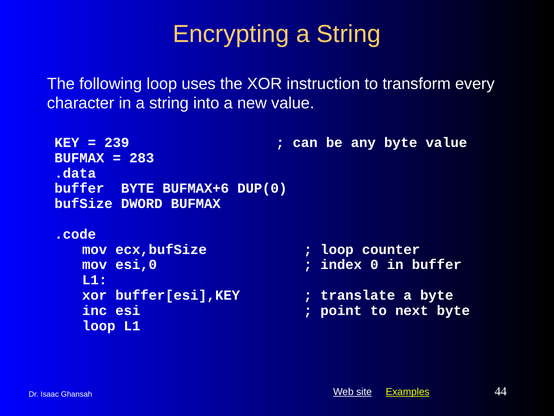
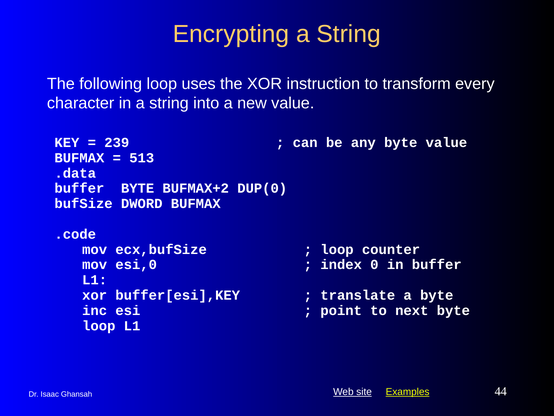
283: 283 -> 513 (142, 158)
BUFMAX+6: BUFMAX+6 -> BUFMAX+2 (196, 188)
